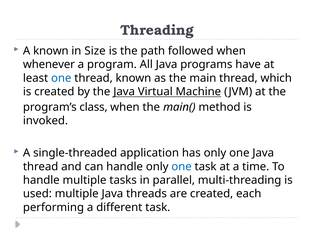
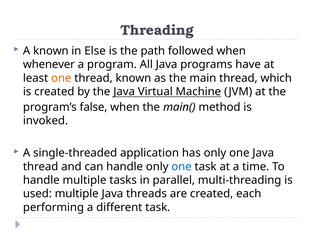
Size: Size -> Else (95, 51)
one colour: blue -> orange (61, 78)
class: class -> false (93, 107)
